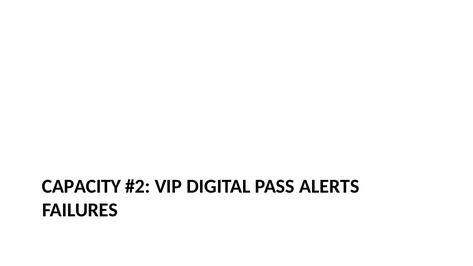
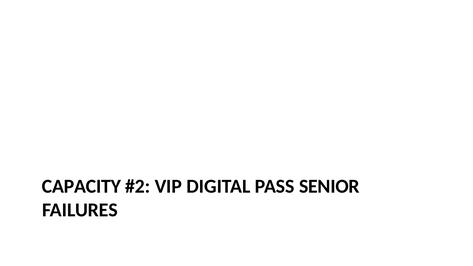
ALERTS: ALERTS -> SENIOR (329, 187)
